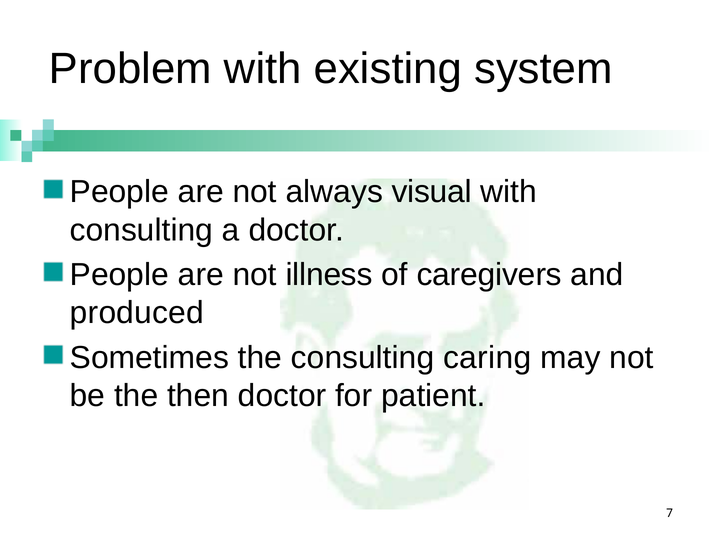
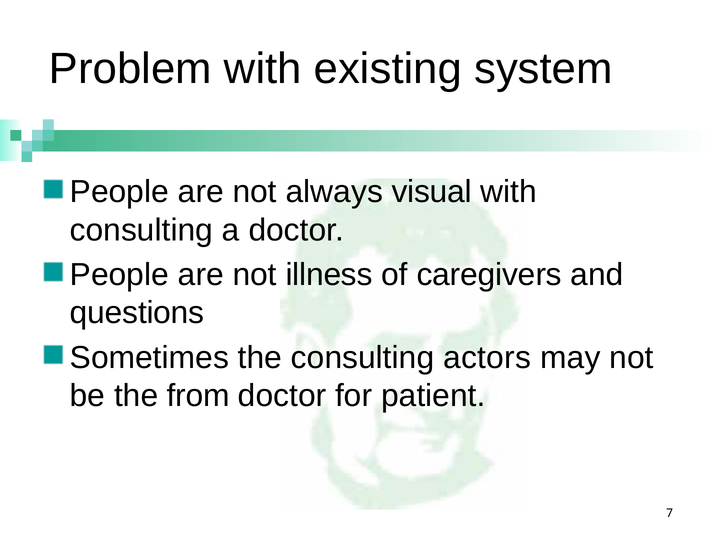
produced: produced -> questions (137, 313)
caring: caring -> actors (487, 358)
then: then -> from (198, 396)
